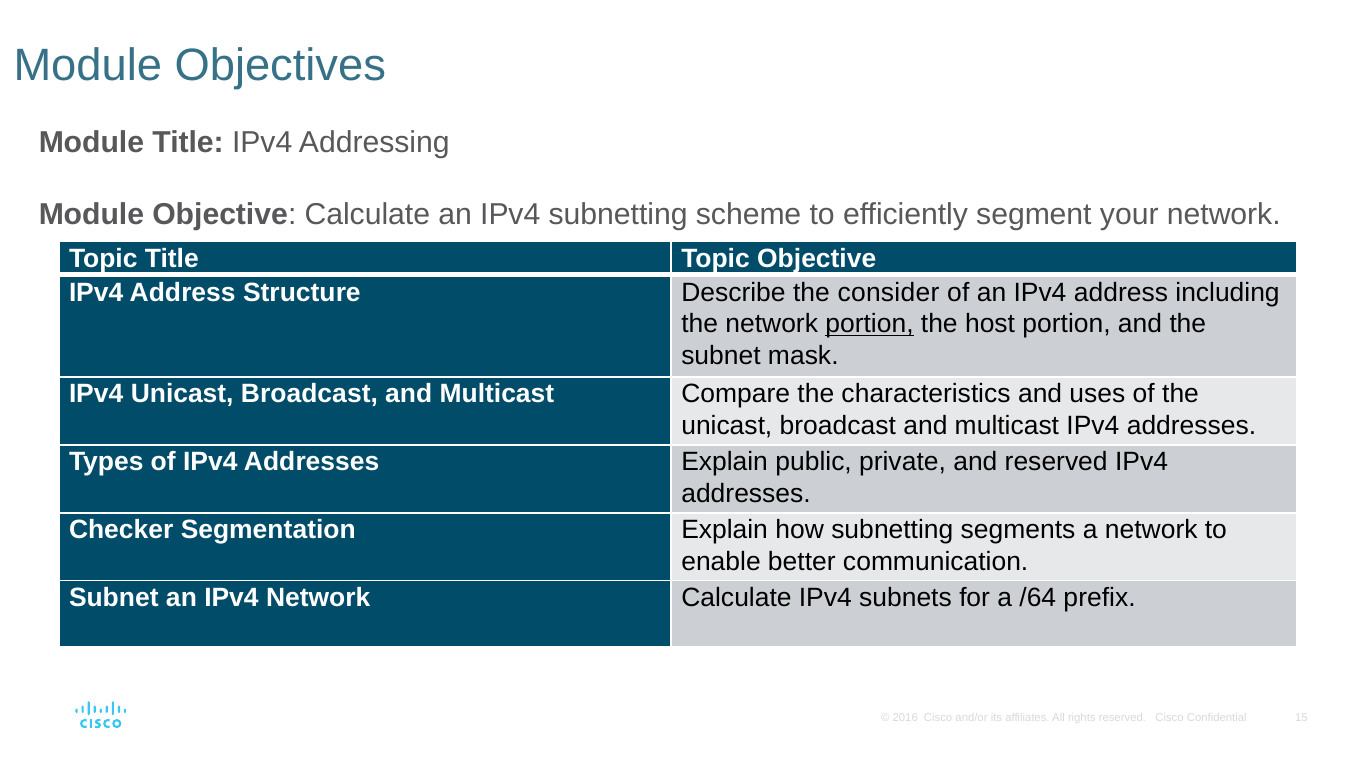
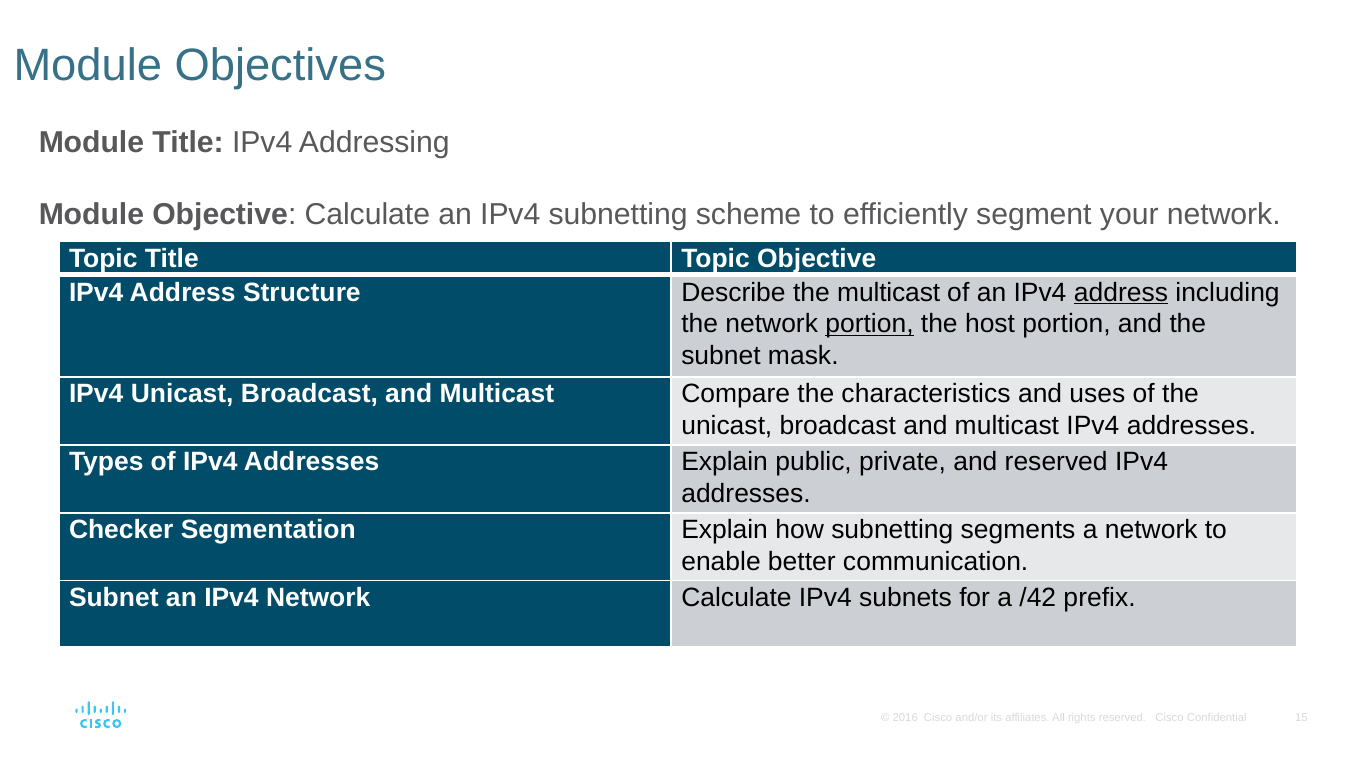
the consider: consider -> multicast (889, 292)
address underline: none -> present (1121, 292)
/64: /64 -> /42 (1038, 598)
